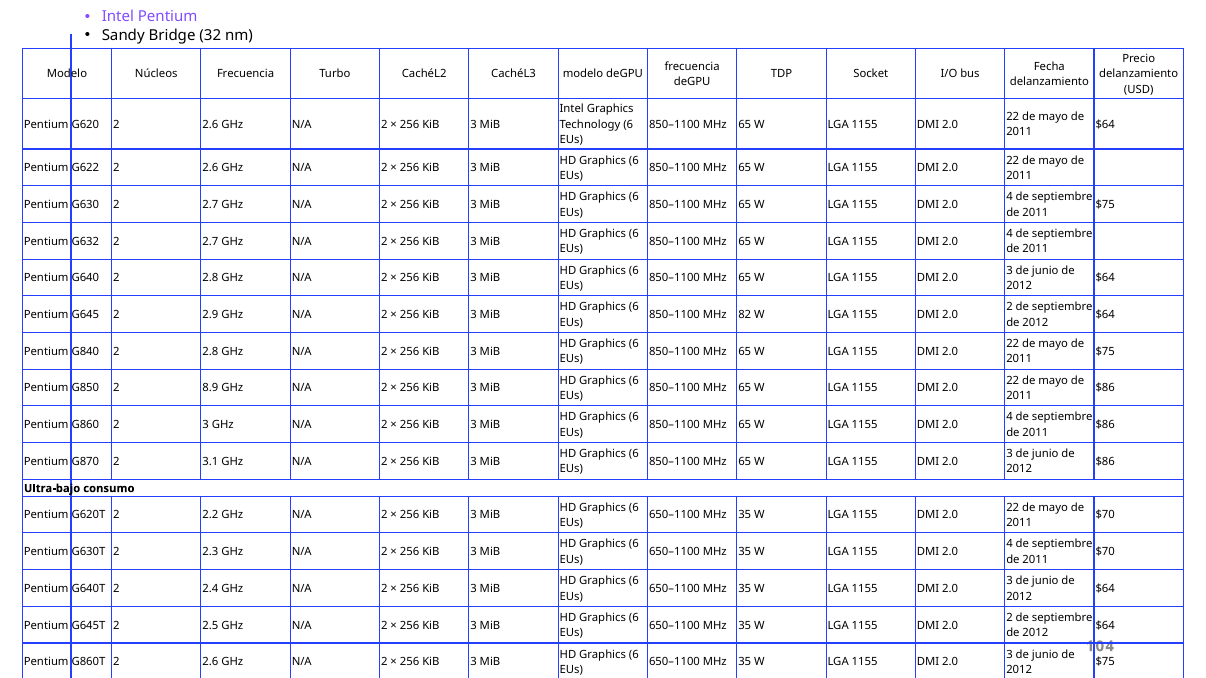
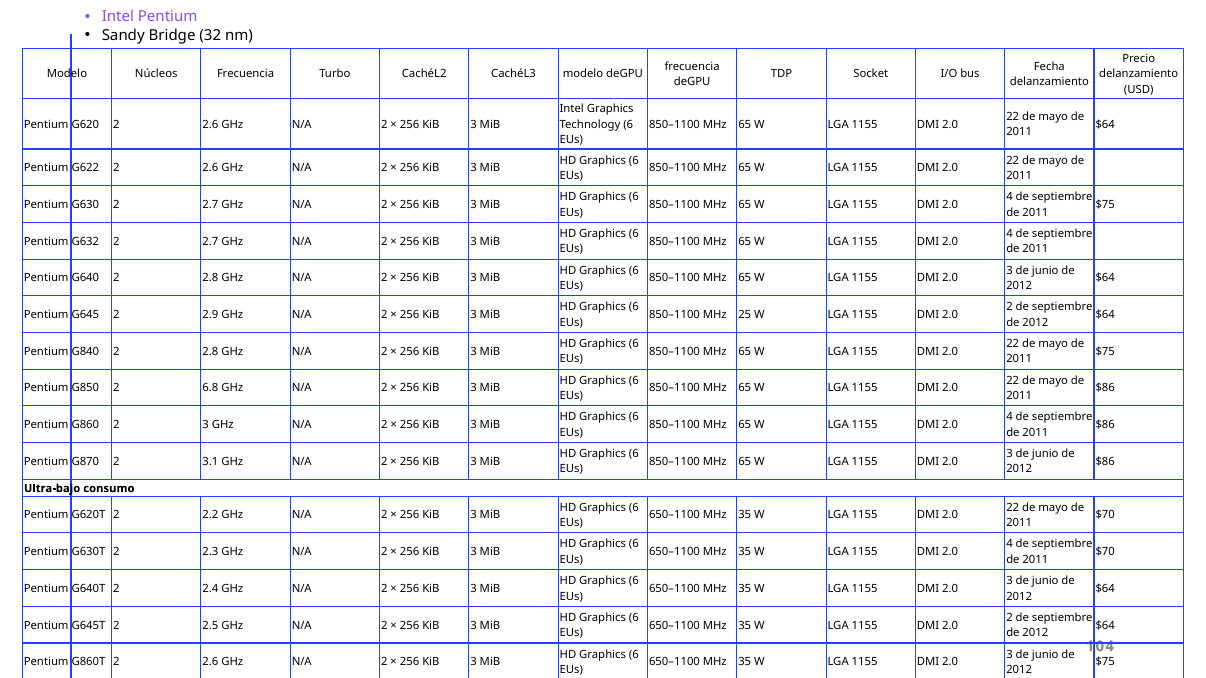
82: 82 -> 25 (745, 315)
8.9: 8.9 -> 6.8 (210, 388)
